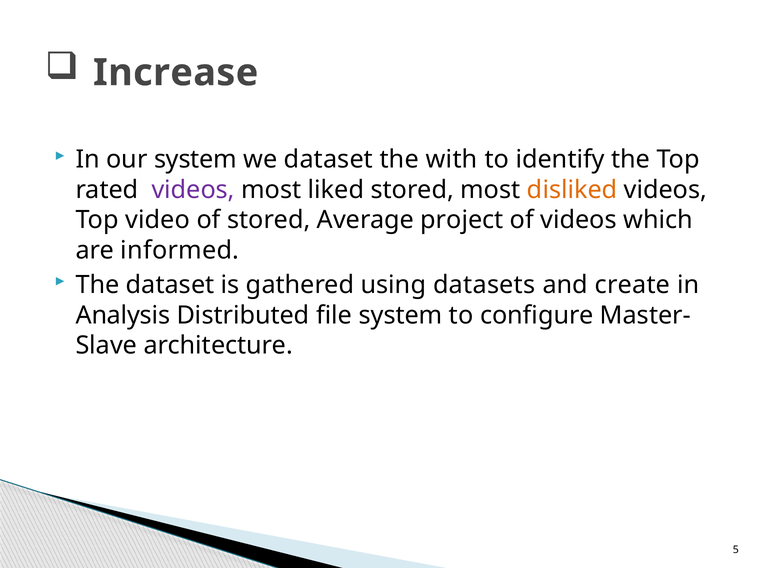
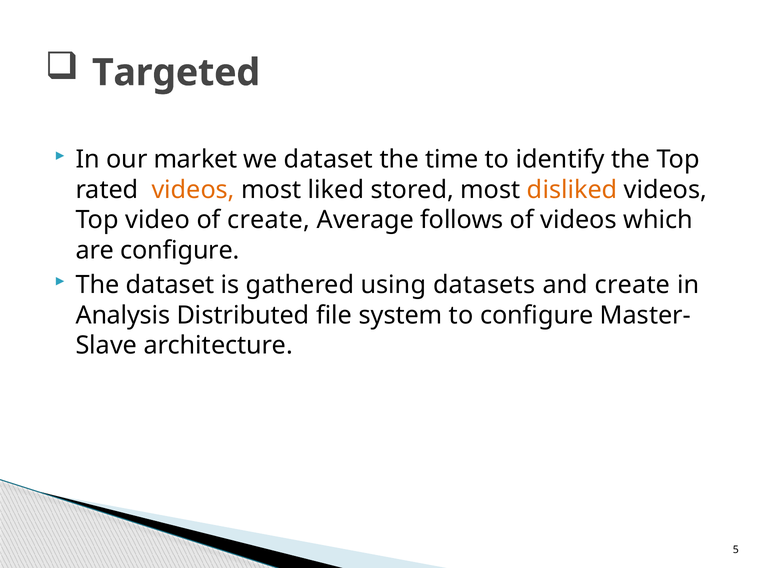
Increase: Increase -> Targeted (176, 73)
our system: system -> market (195, 159)
with: with -> time (452, 159)
videos colour: purple -> orange (193, 190)
of stored: stored -> create (269, 220)
project: project -> follows (462, 220)
are informed: informed -> configure (180, 250)
